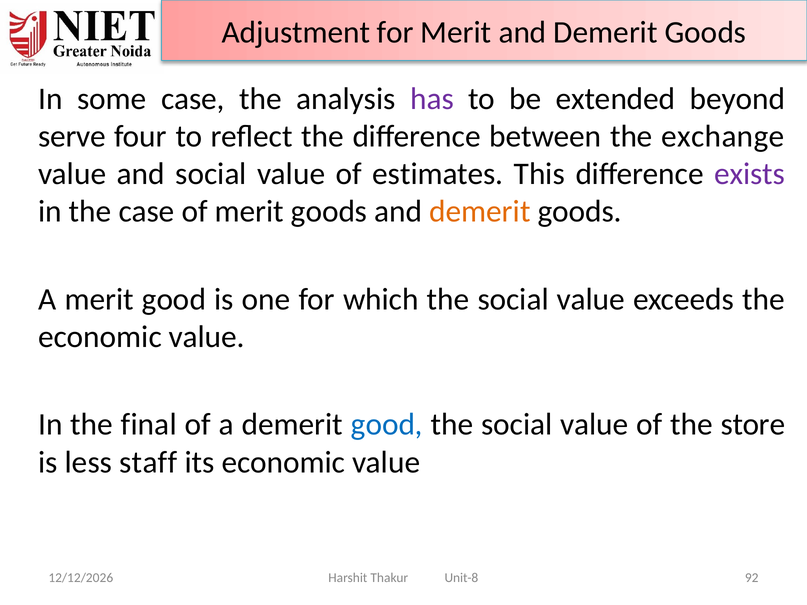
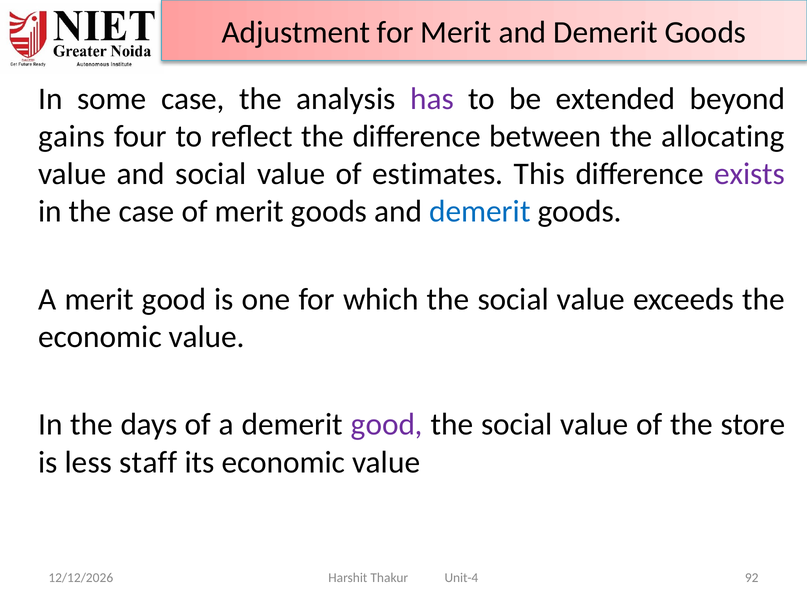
serve: serve -> gains (72, 137)
exchange: exchange -> allocating (723, 137)
demerit colour: orange -> blue (480, 212)
final: final -> days (149, 425)
good colour: blue -> purple (387, 425)
Unit-8: Unit-8 -> Unit-4 (461, 578)
